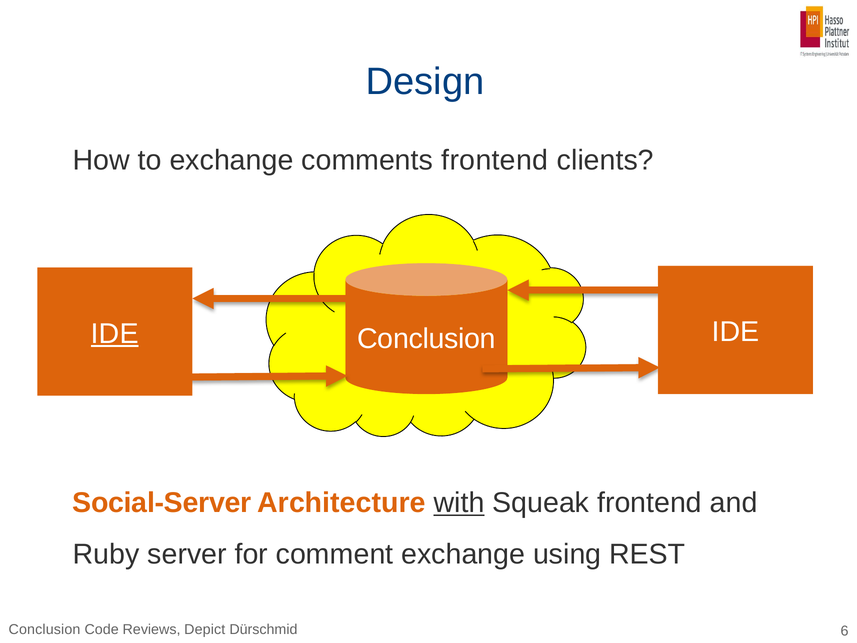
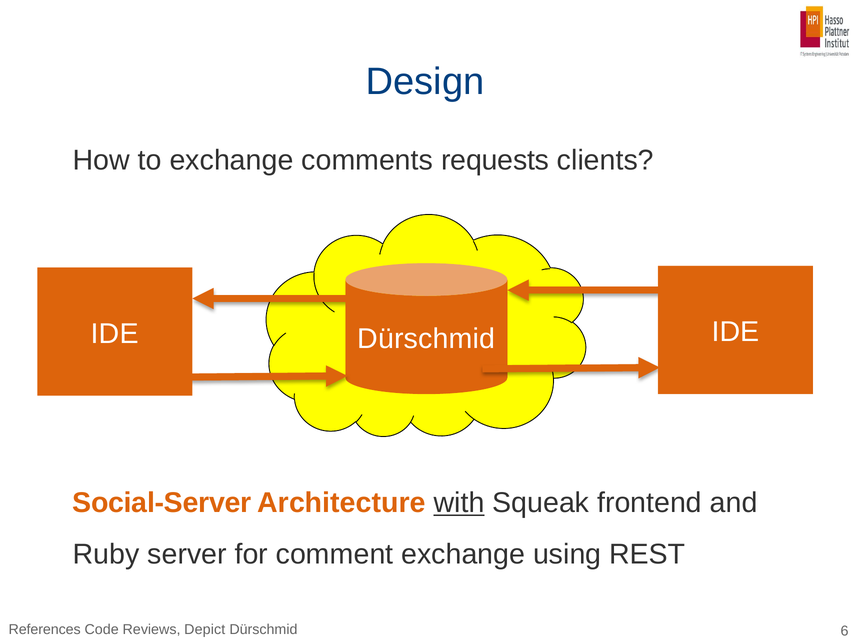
comments frontend: frontend -> requests (495, 160)
IDE underline: present -> none (115, 333)
Conclusion: Conclusion -> Dürschmid (426, 339)
Conclusion: Conclusion -> References (45, 629)
